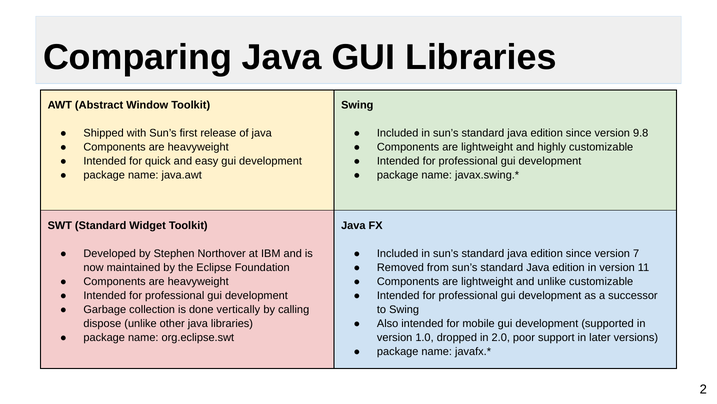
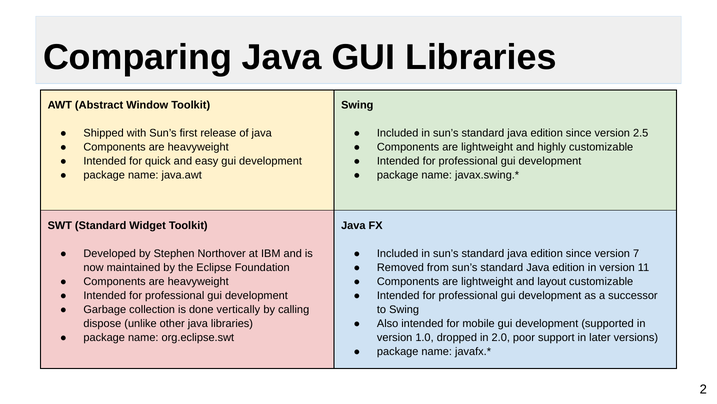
9.8: 9.8 -> 2.5 (641, 133)
and unlike: unlike -> layout (552, 281)
